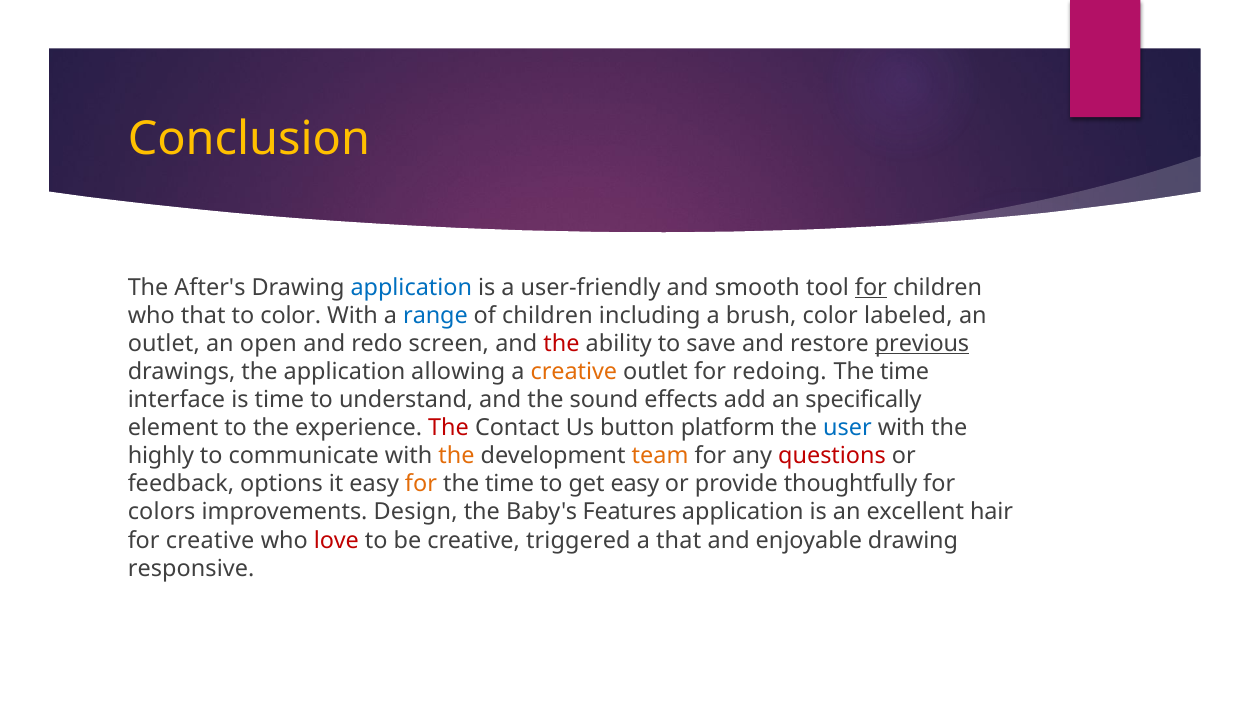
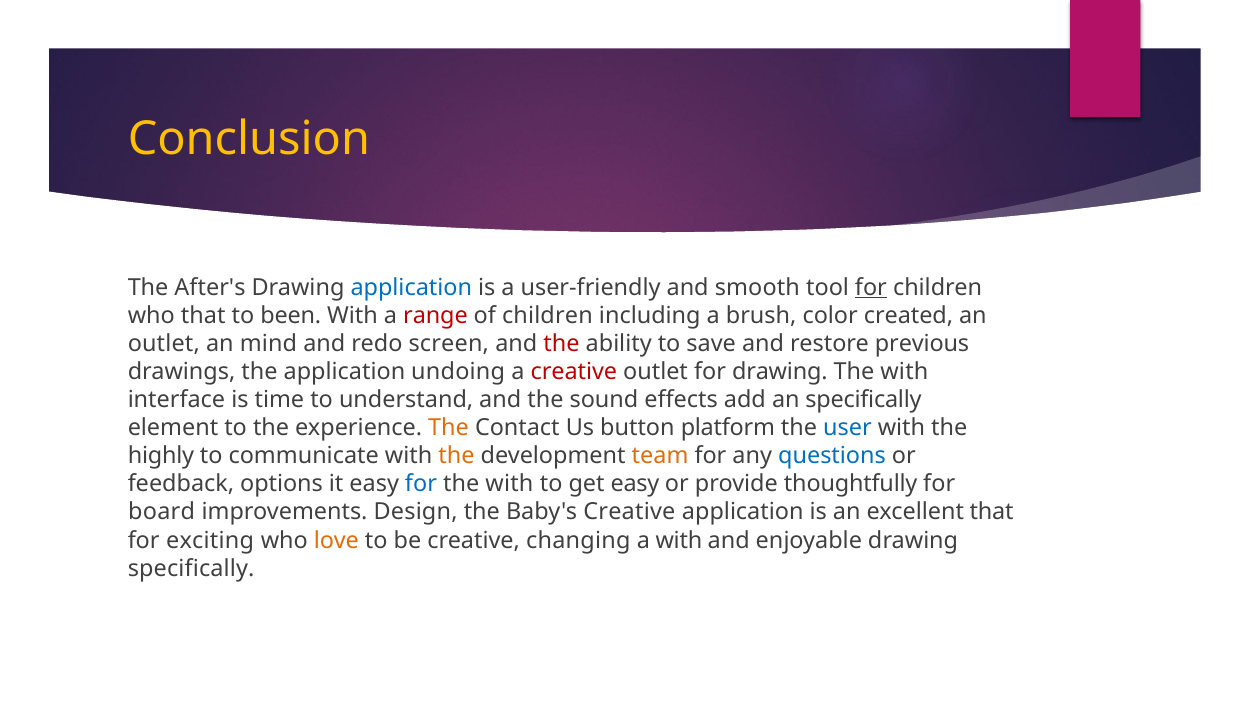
to color: color -> been (291, 315)
range colour: blue -> red (435, 315)
labeled: labeled -> created (909, 315)
open: open -> mind (268, 344)
previous underline: present -> none (922, 344)
allowing: allowing -> undoing (458, 372)
creative colour: orange -> red (574, 372)
for redoing: redoing -> drawing (780, 372)
time: time -> with (904, 372)
The colour: red -> orange (449, 428)
questions colour: red -> blue (832, 456)
for colour: orange -> blue (421, 484)
time: time -> with (509, 484)
colors: colors -> board (162, 512)
Baby's Features: Features -> Creative (629, 512)
excellent hair: hair -> that (992, 512)
for creative: creative -> exciting (210, 540)
love colour: red -> orange (336, 540)
triggered: triggered -> changing (578, 540)
a that: that -> with (679, 540)
responsive: responsive -> specifically (191, 569)
